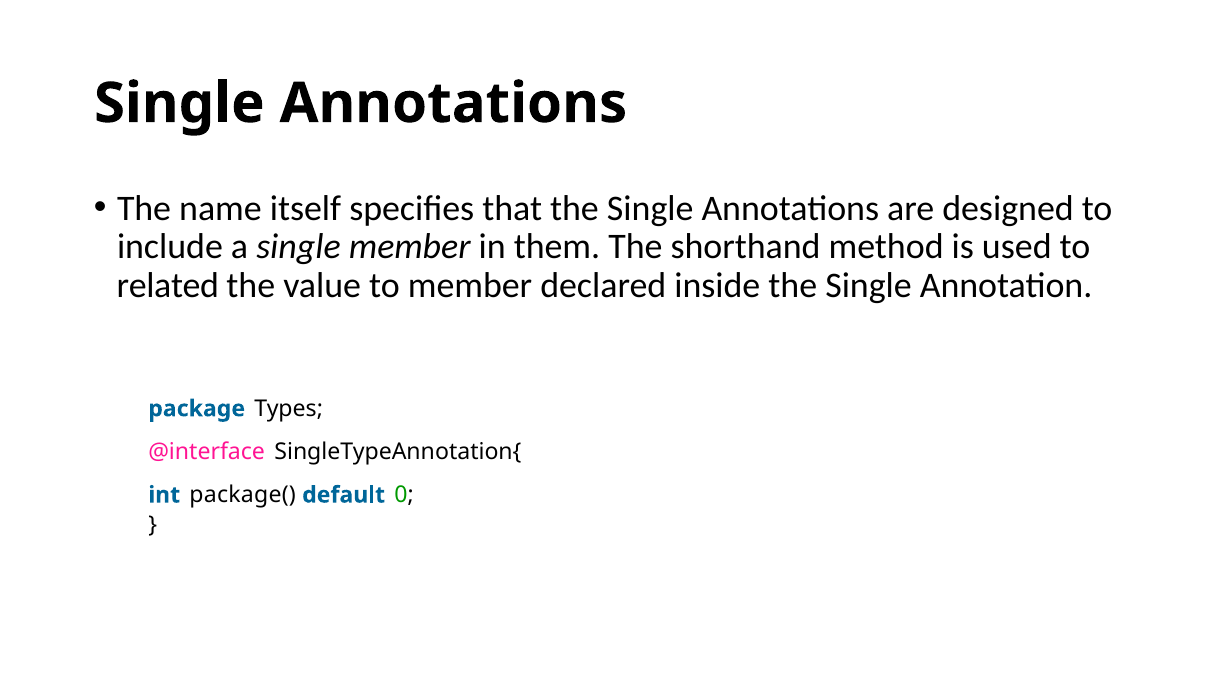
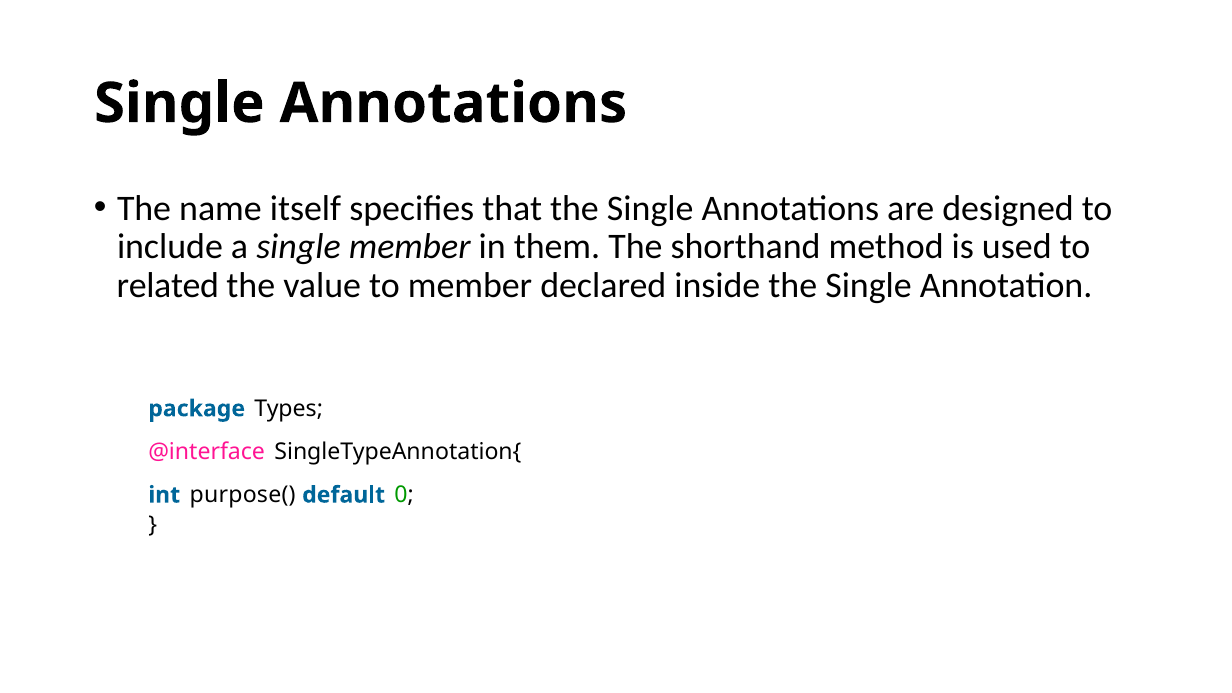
package(: package( -> purpose( (243, 495)
